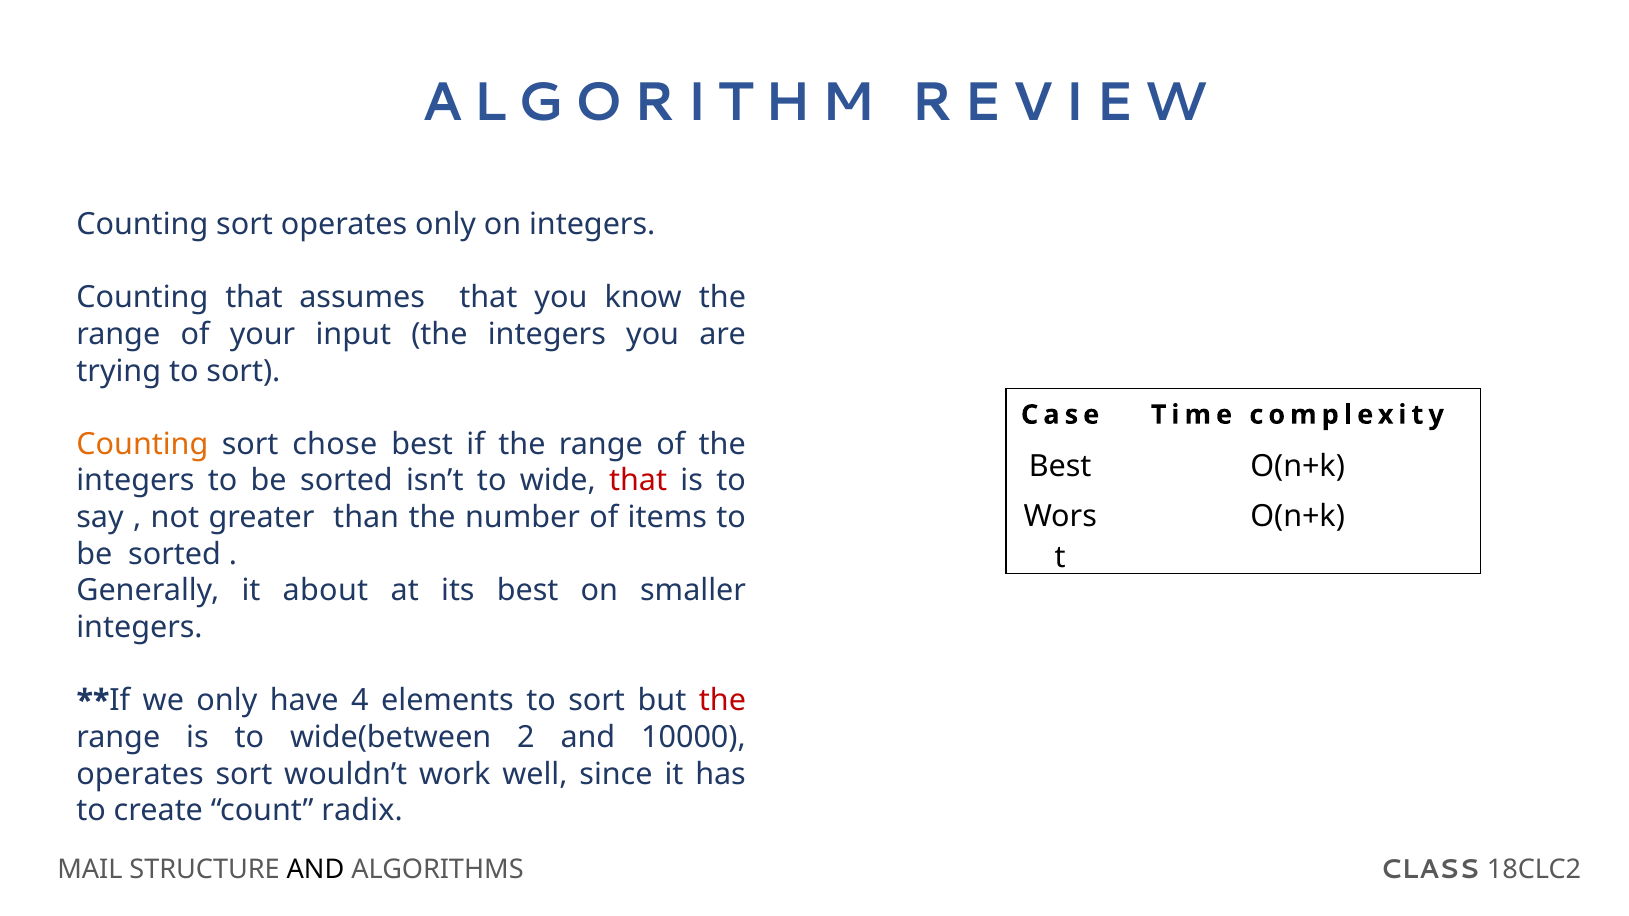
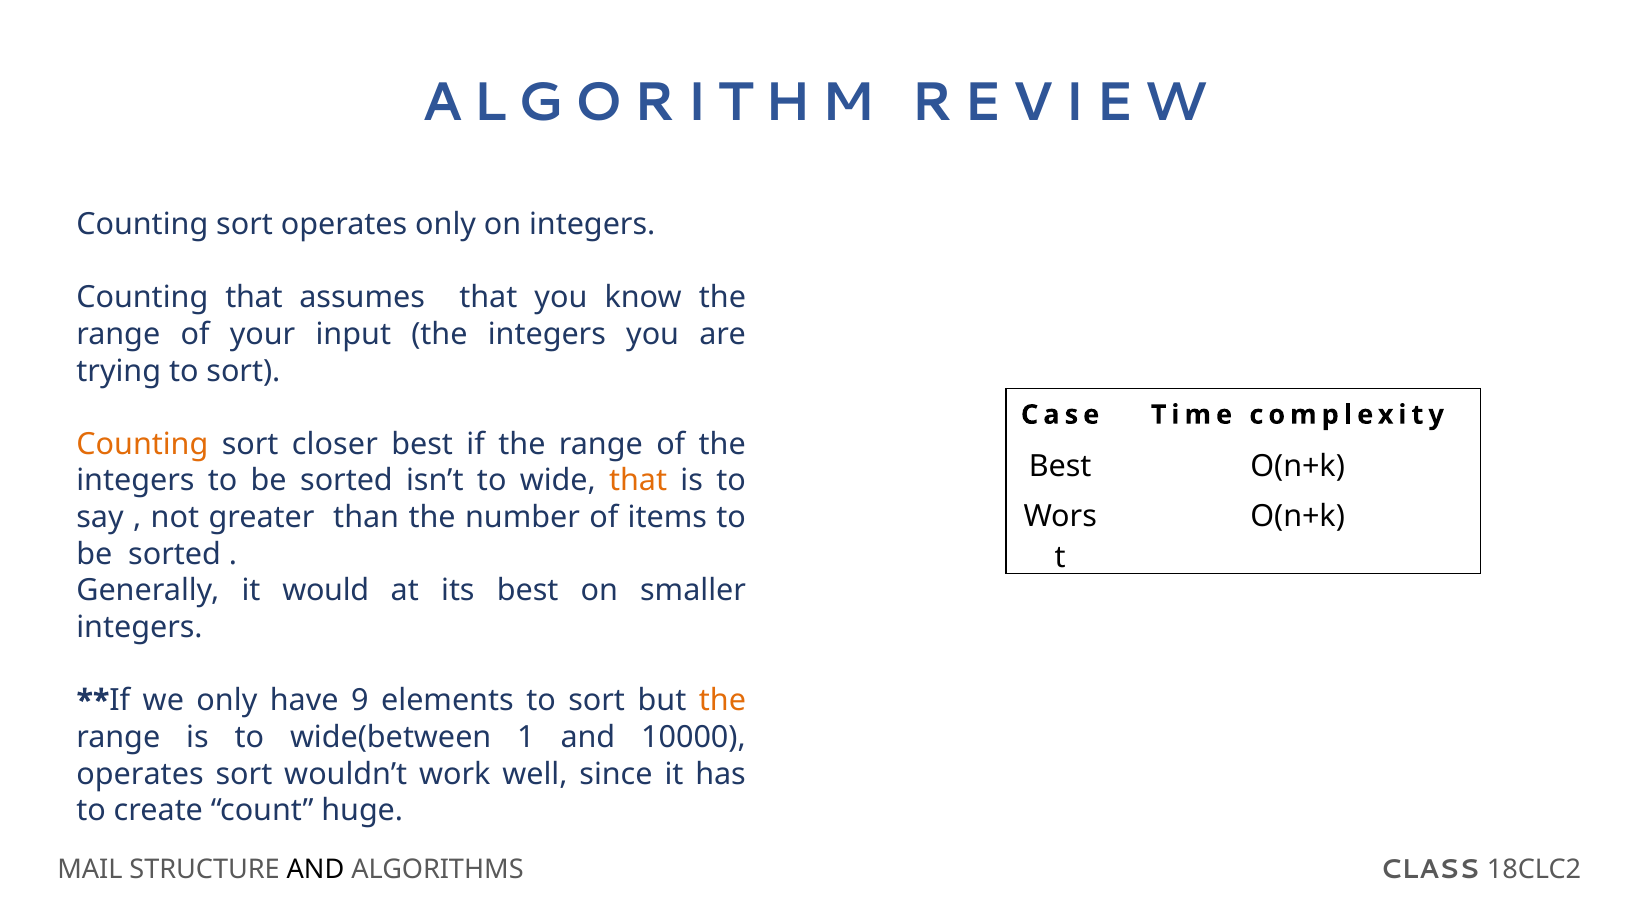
chose: chose -> closer (335, 444)
that colour: red -> orange (638, 481)
about: about -> would (326, 591)
4: 4 -> 9 (360, 701)
the colour: red -> orange (722, 701)
2: 2 -> 1 (526, 738)
radix: radix -> huge (362, 811)
